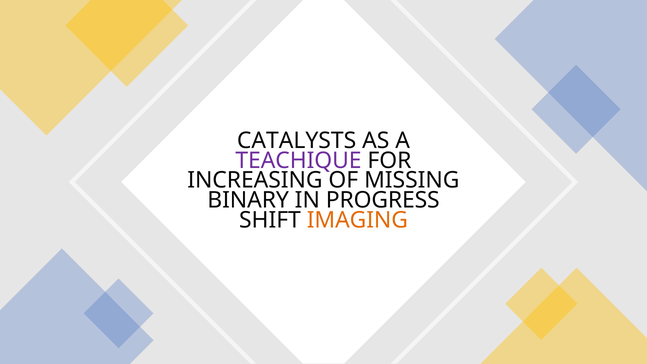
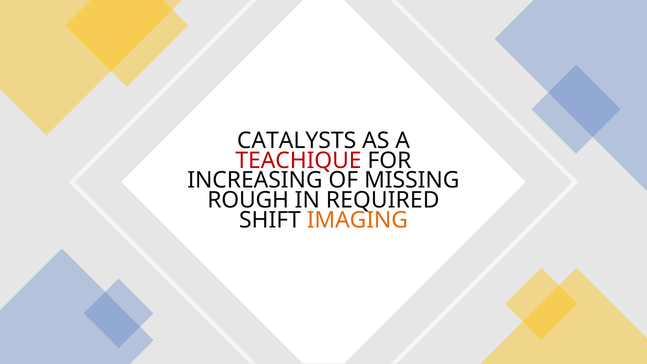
TEACHIQUE colour: purple -> red (299, 161)
BINARY: BINARY -> ROUGH (248, 200)
PROGRESS: PROGRESS -> REQUIRED (383, 200)
